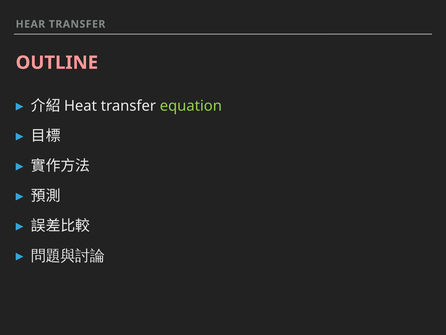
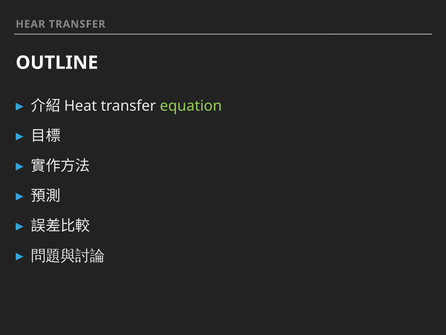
OUTLINE colour: pink -> white (57, 63)
